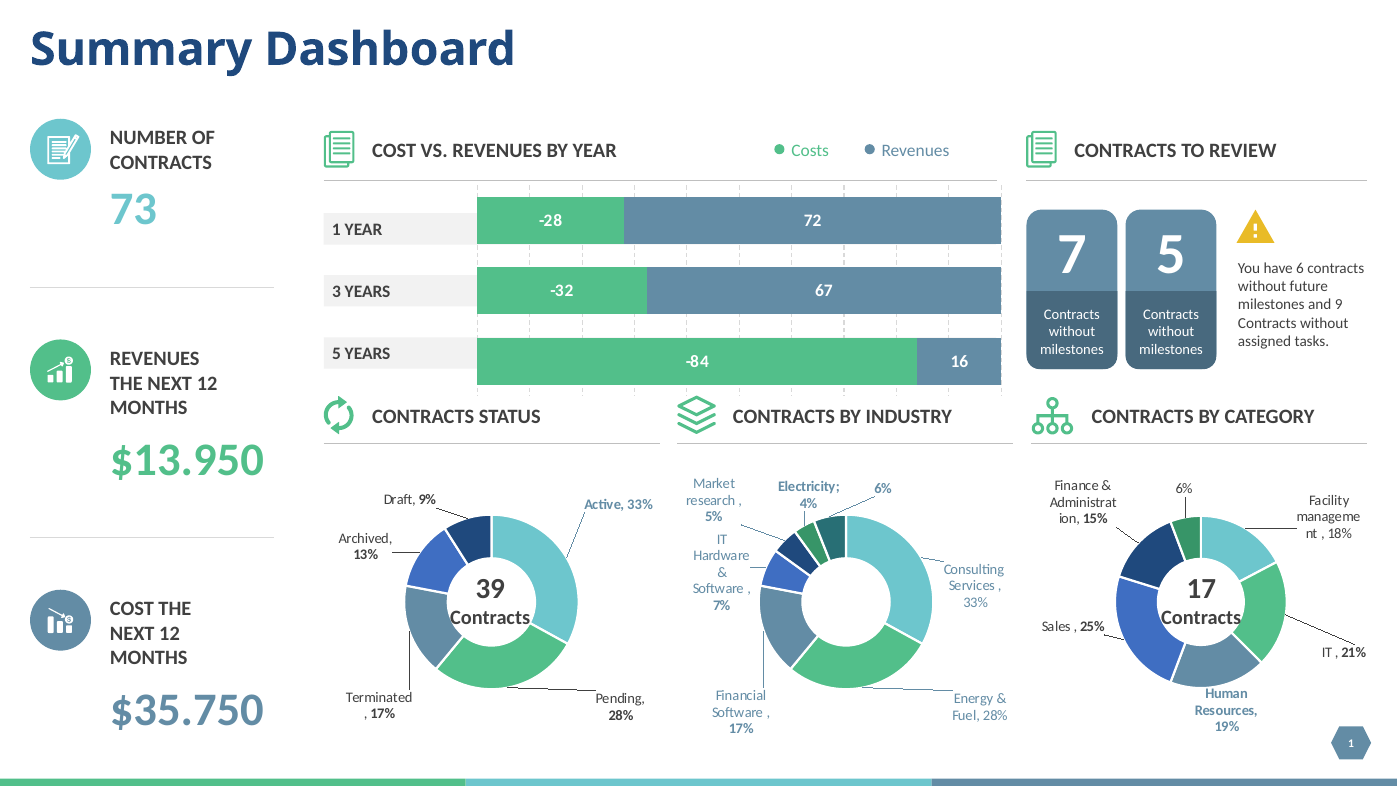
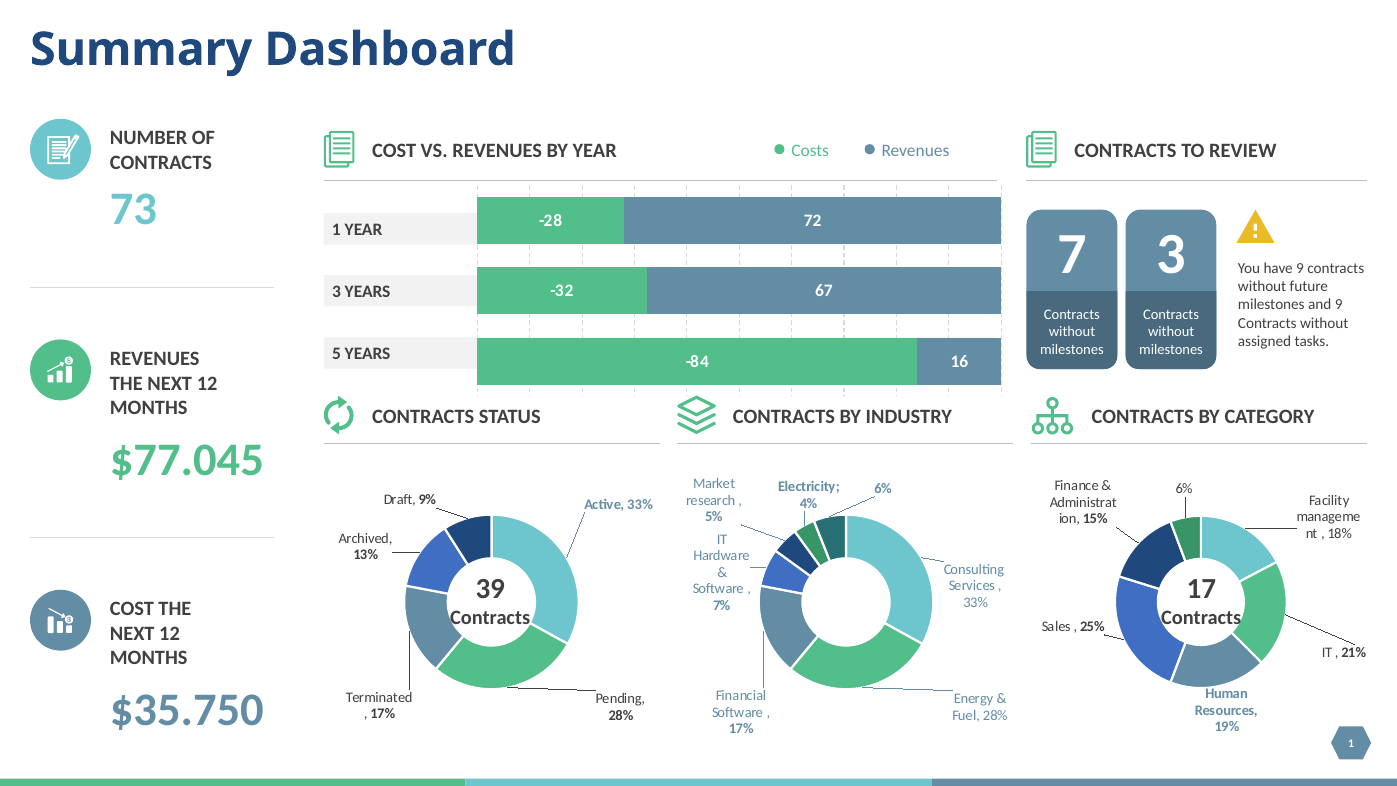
7 5: 5 -> 3 (1171, 254)
have 6: 6 -> 9 (1300, 268)
$13.950: $13.950 -> $77.045 (187, 460)
